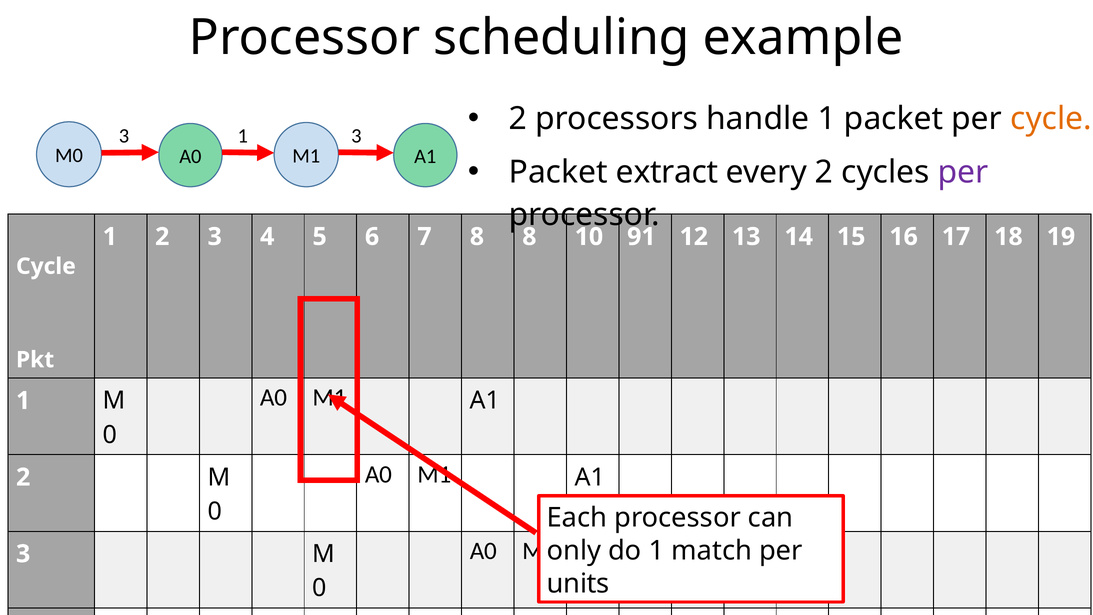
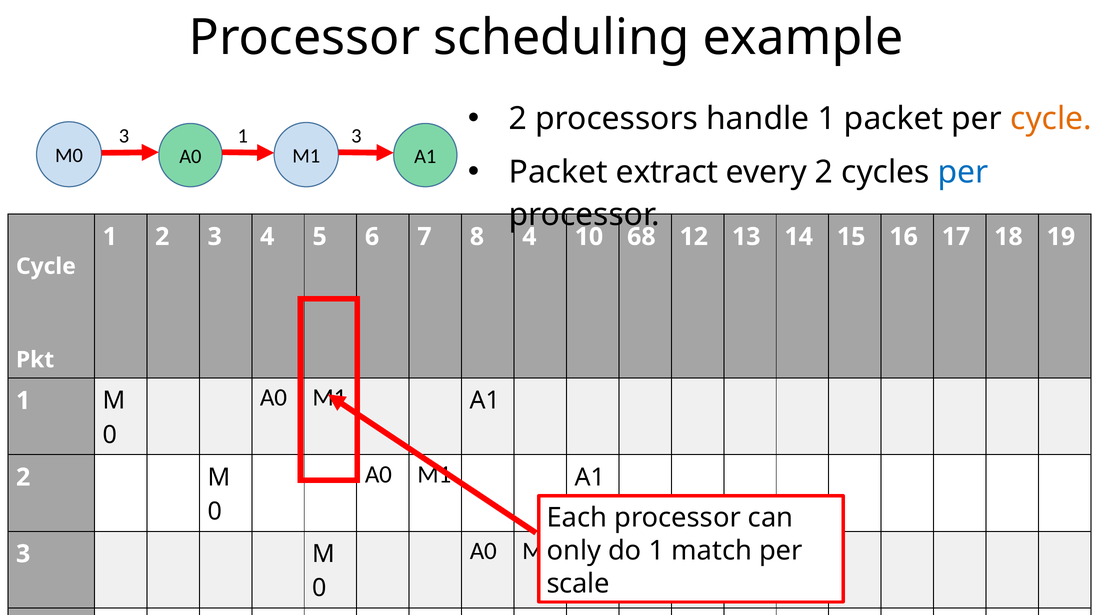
per colour: purple -> blue (963, 172)
8 8: 8 -> 4 (529, 237)
91: 91 -> 68 (641, 237)
units: units -> scale (578, 583)
